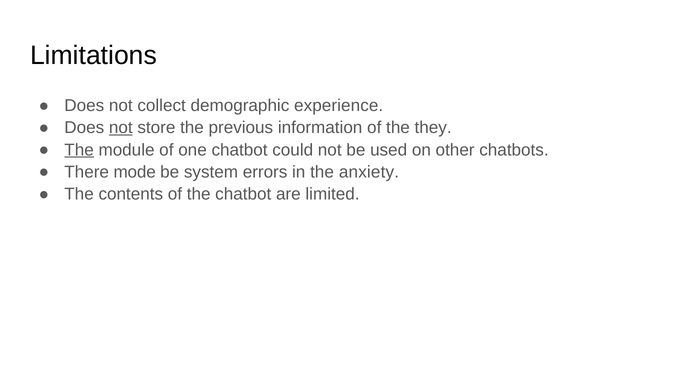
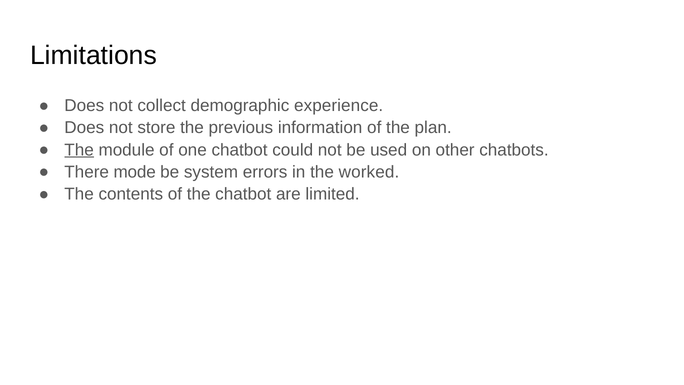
not underline: present -> none (121, 128)
they: they -> plan (433, 128)
anxiety: anxiety -> worked (369, 172)
